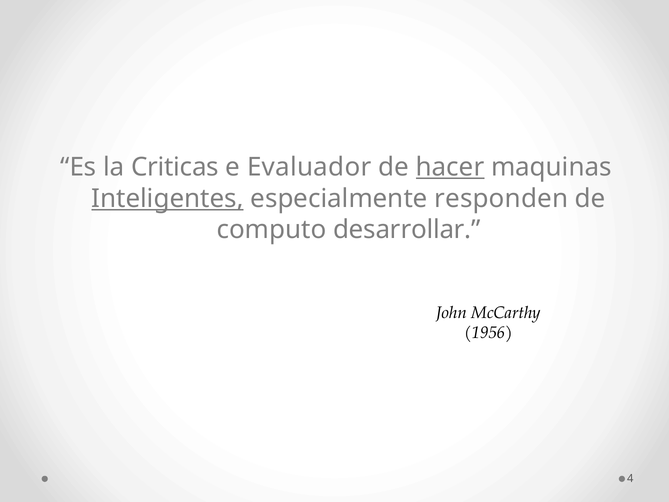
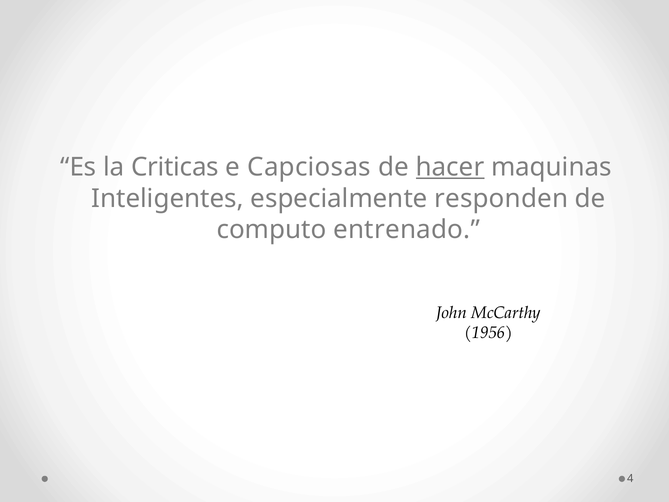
Evaluador: Evaluador -> Capciosas (309, 167)
Inteligentes underline: present -> none (168, 198)
desarrollar: desarrollar -> entrenado (407, 230)
